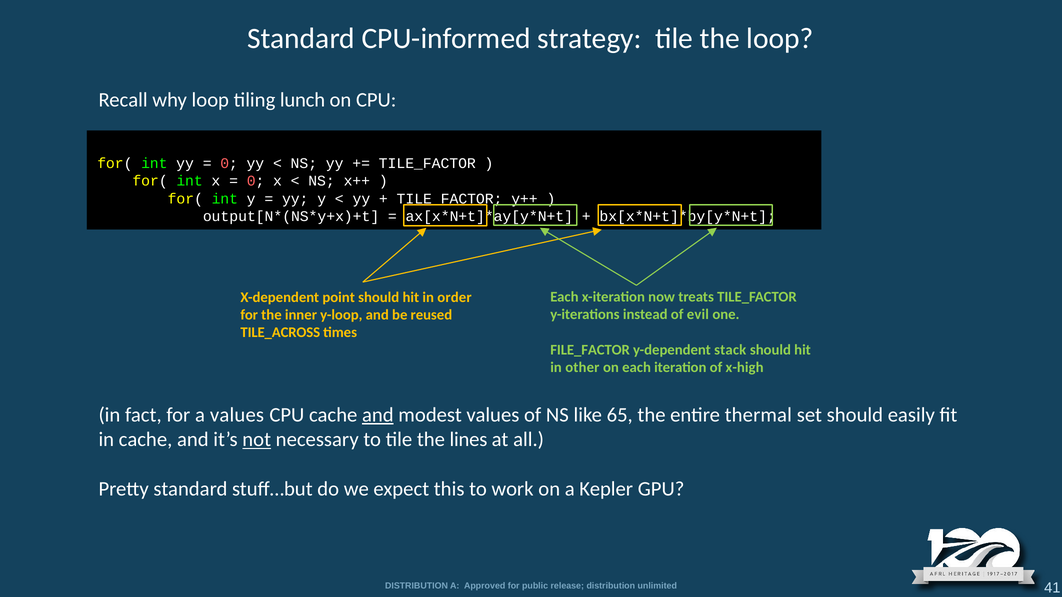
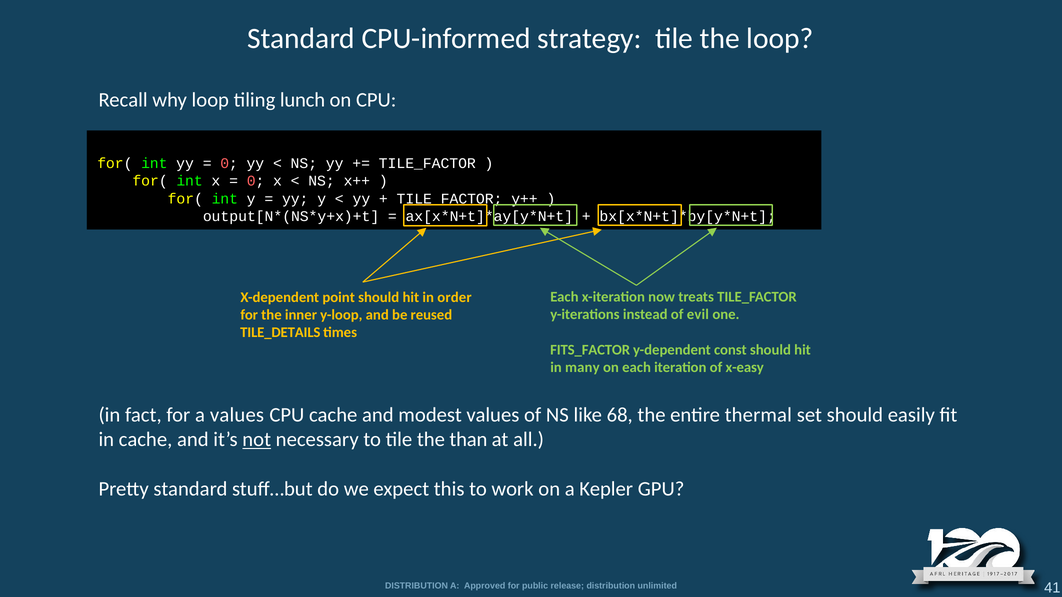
TILE_ACROSS: TILE_ACROSS -> TILE_DETAILS (280, 333)
FILE_FACTOR: FILE_FACTOR -> FITS_FACTOR (590, 350)
stack: stack -> const (730, 350)
other: other -> many (582, 368)
x-high: x-high -> x-easy (745, 368)
and underline: present -> none (378, 415)
65: 65 -> 68 (620, 415)
lines: lines -> than (468, 440)
